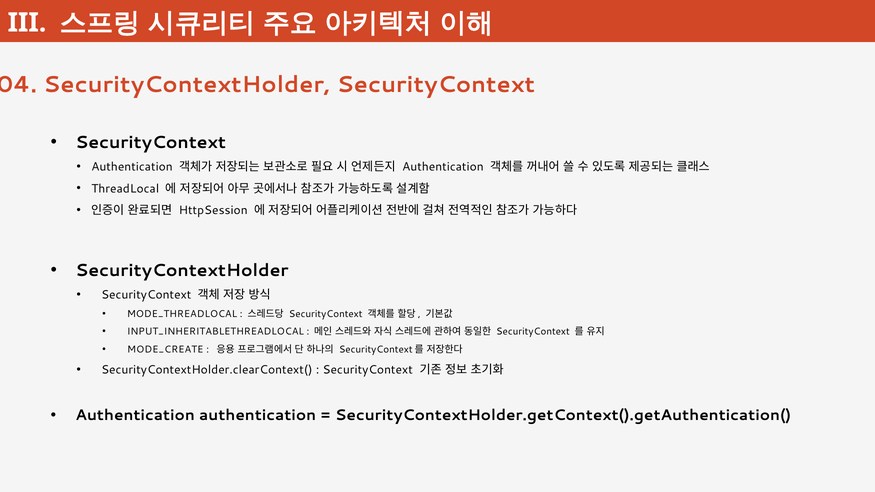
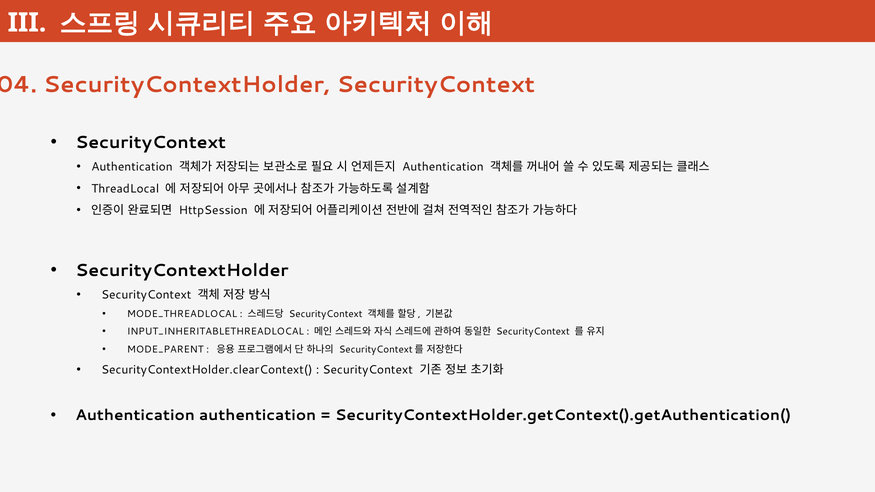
MODE_CREATE: MODE_CREATE -> MODE_PARENT (165, 349)
